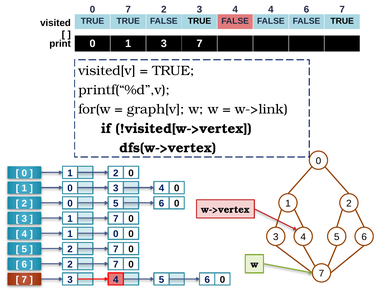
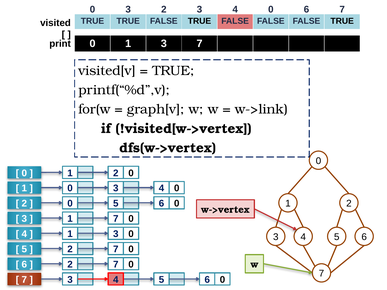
7: 7 -> 3 (128, 9)
4 4: 4 -> 0 (271, 9)
0: 0 -> 3 (116, 234)
